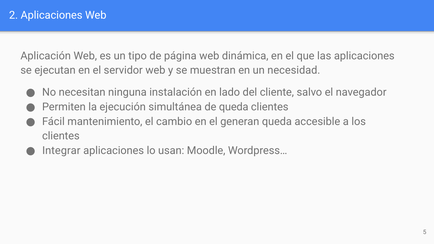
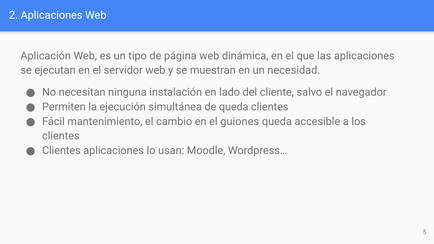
generan: generan -> guiones (240, 122)
Integrar: Integrar -> Clientes (61, 151)
